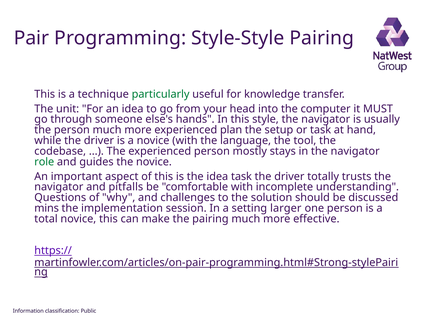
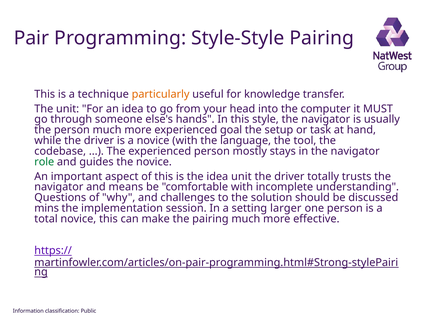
particularly colour: green -> orange (161, 94)
plan: plan -> goal (231, 130)
idea task: task -> unit (241, 176)
pitfalls: pitfalls -> means (126, 187)
